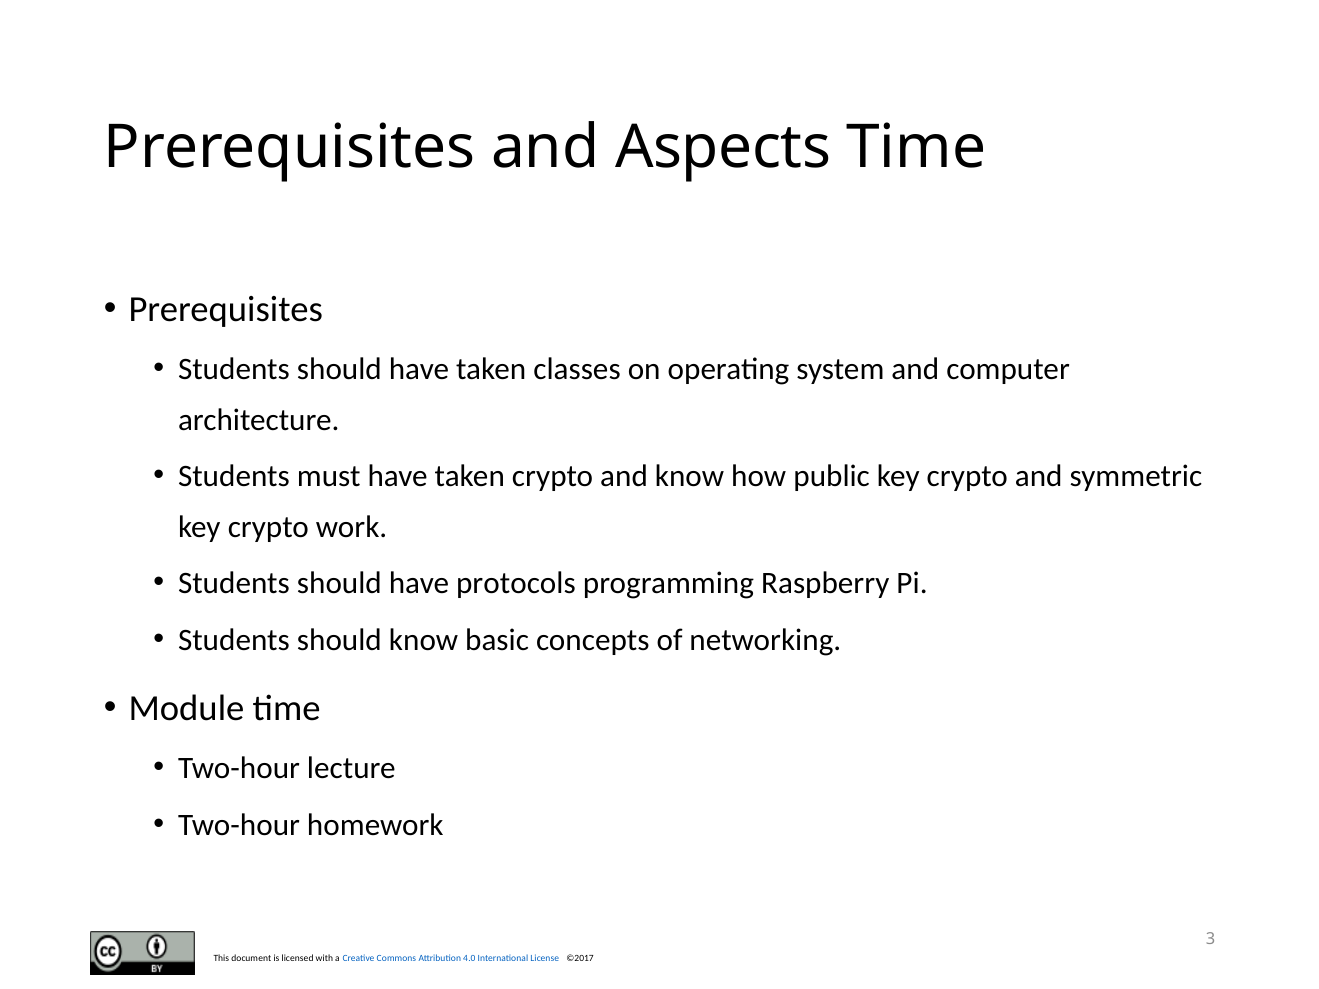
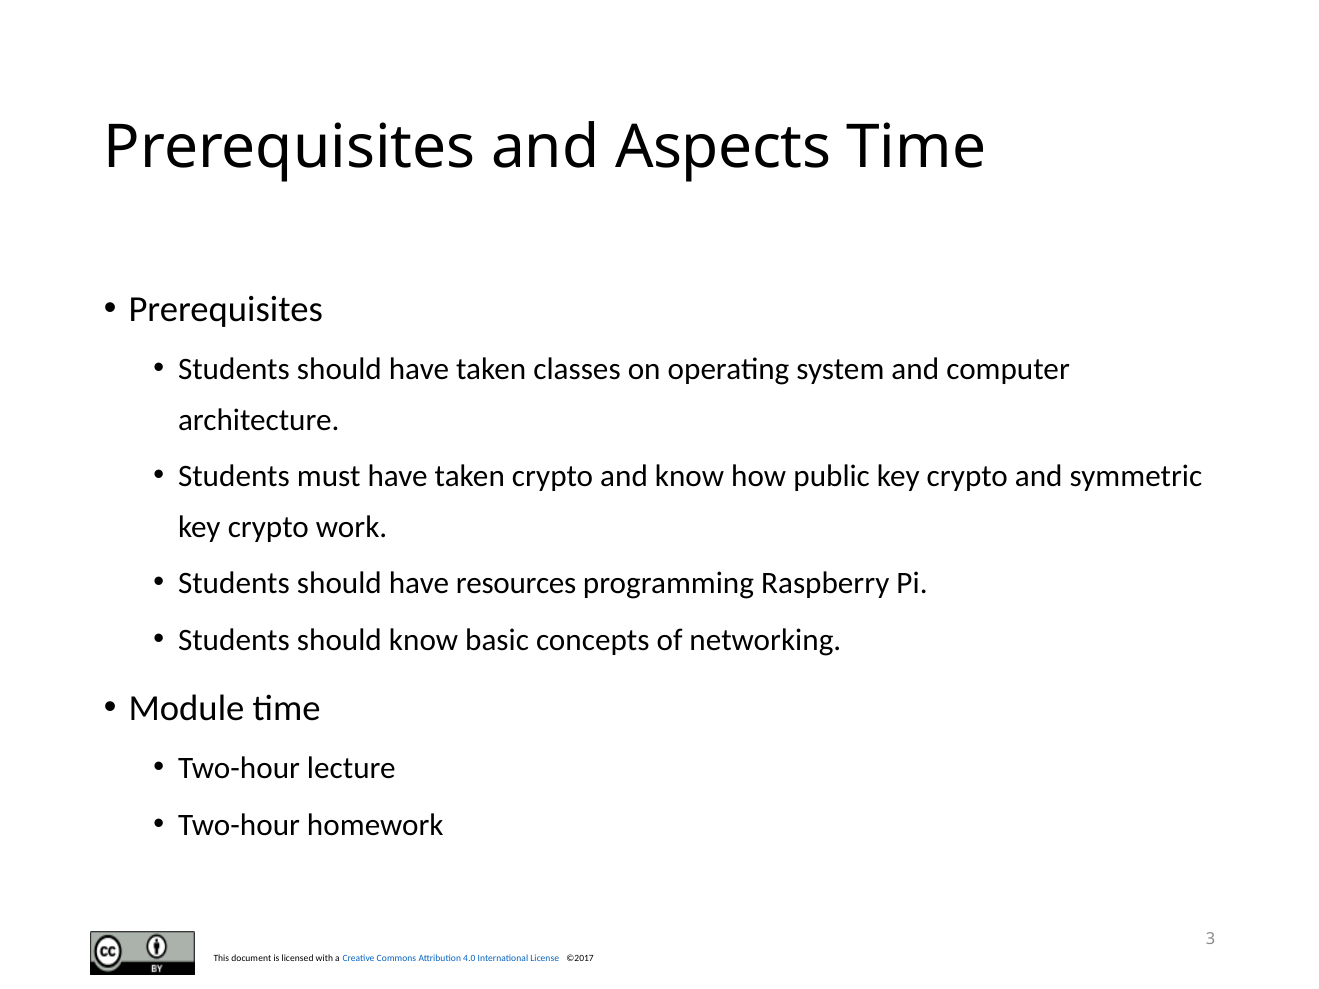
protocols: protocols -> resources (516, 584)
